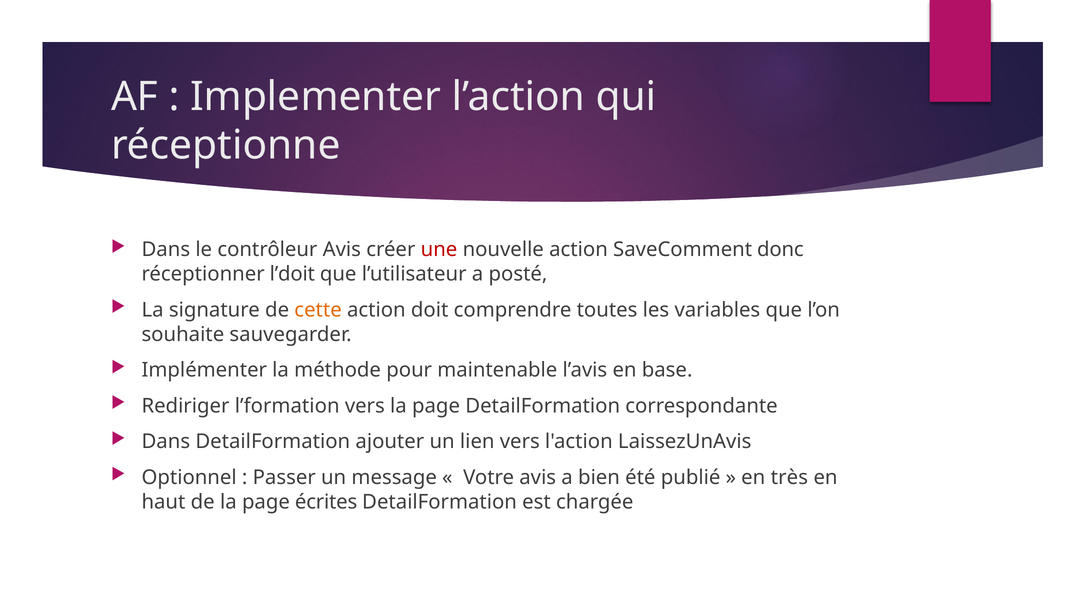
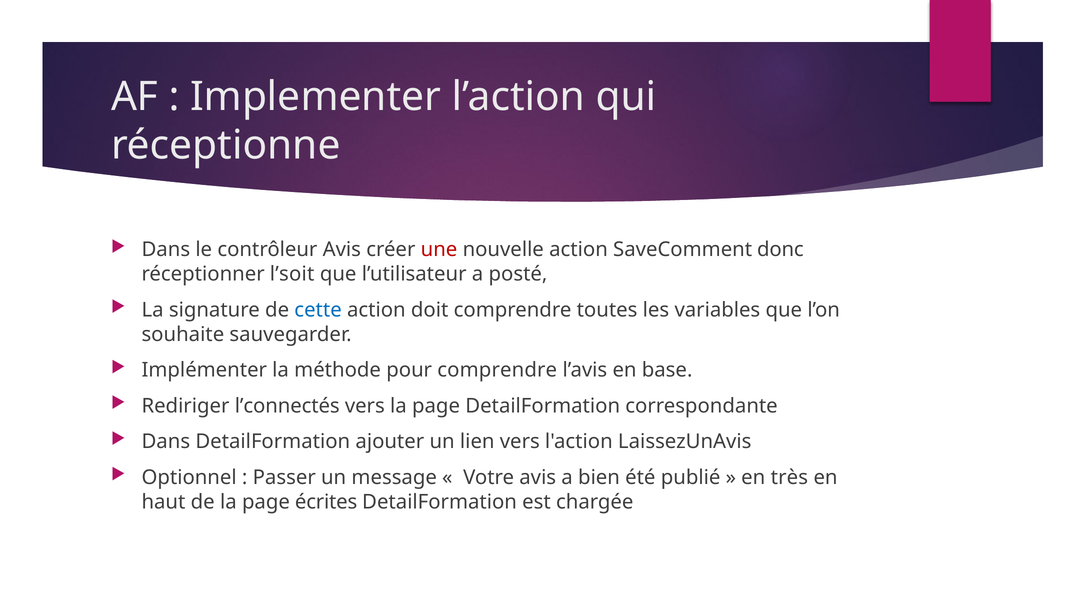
l’doit: l’doit -> l’soit (292, 274)
cette colour: orange -> blue (318, 310)
pour maintenable: maintenable -> comprendre (497, 370)
l’formation: l’formation -> l’connectés (287, 406)
